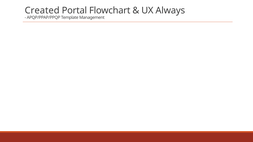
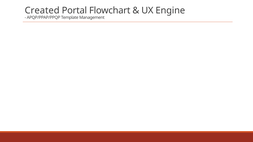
Always: Always -> Engine (170, 10)
